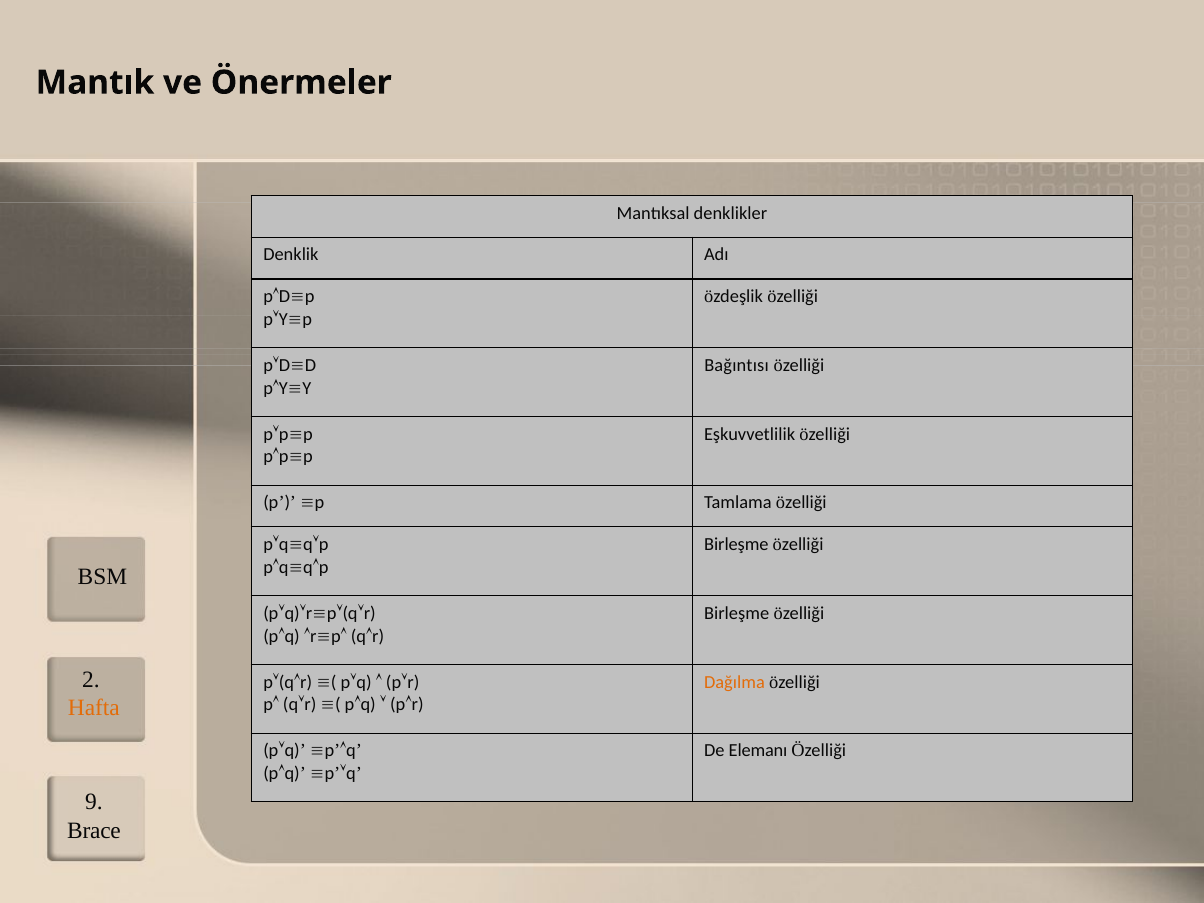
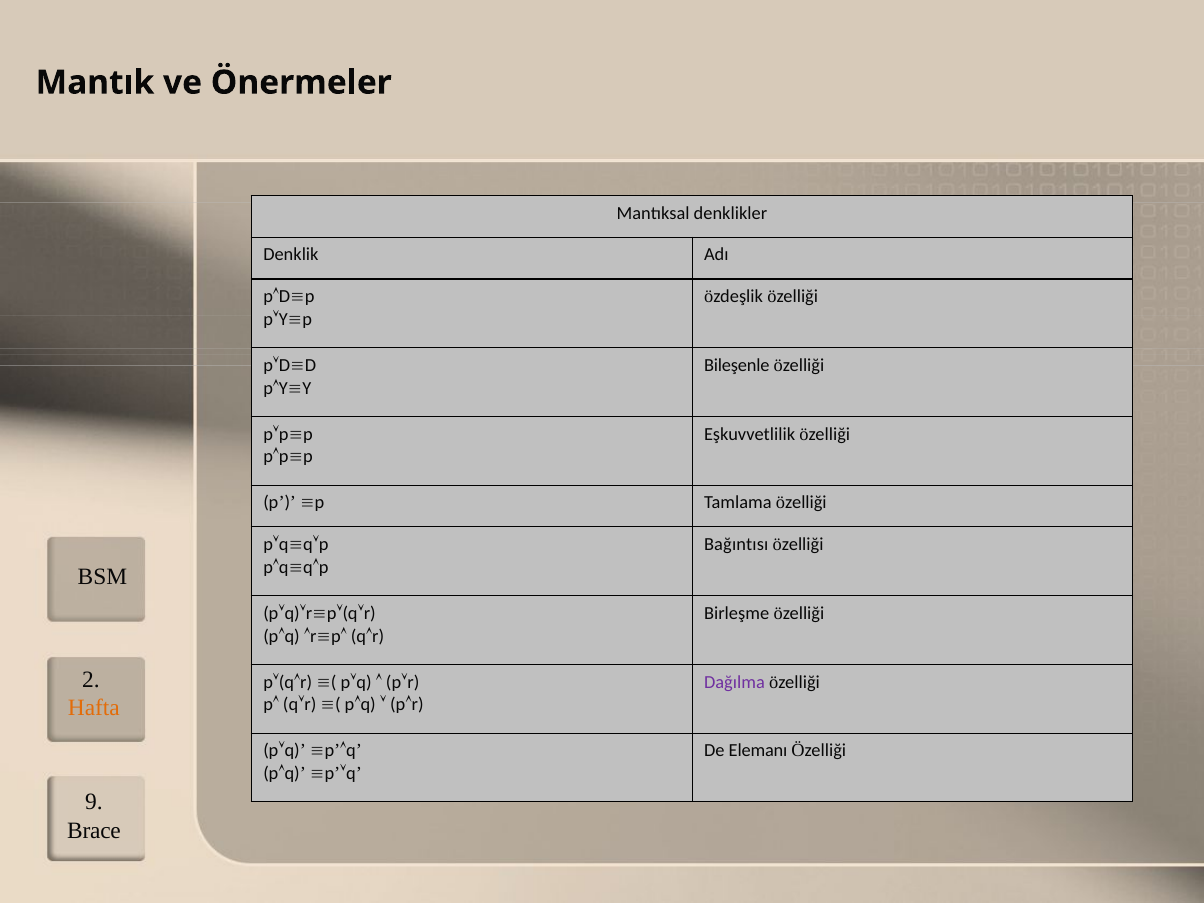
Bağıntısı: Bağıntısı -> Bileşenle (737, 365)
Birleşme: Birleşme -> Bağıntısı (736, 545)
Dağılma colour: orange -> purple (734, 682)
